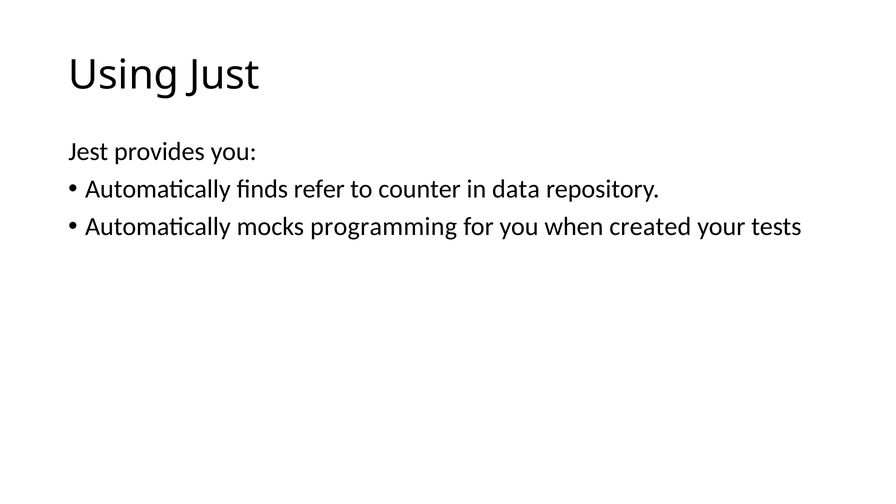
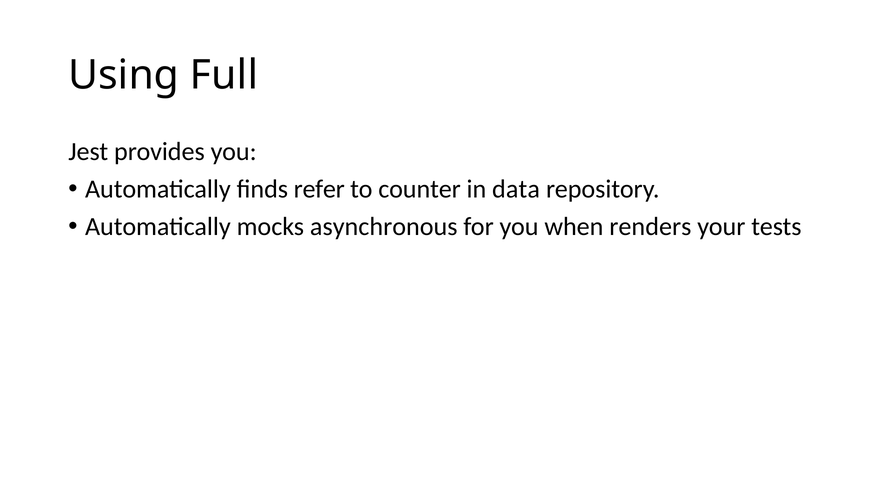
Just: Just -> Full (224, 75)
programming: programming -> asynchronous (384, 227)
created: created -> renders (650, 227)
